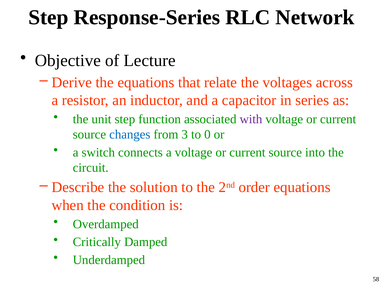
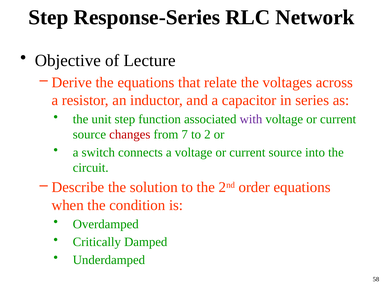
changes colour: blue -> red (130, 135)
3: 3 -> 7 (185, 135)
0: 0 -> 2 (207, 135)
